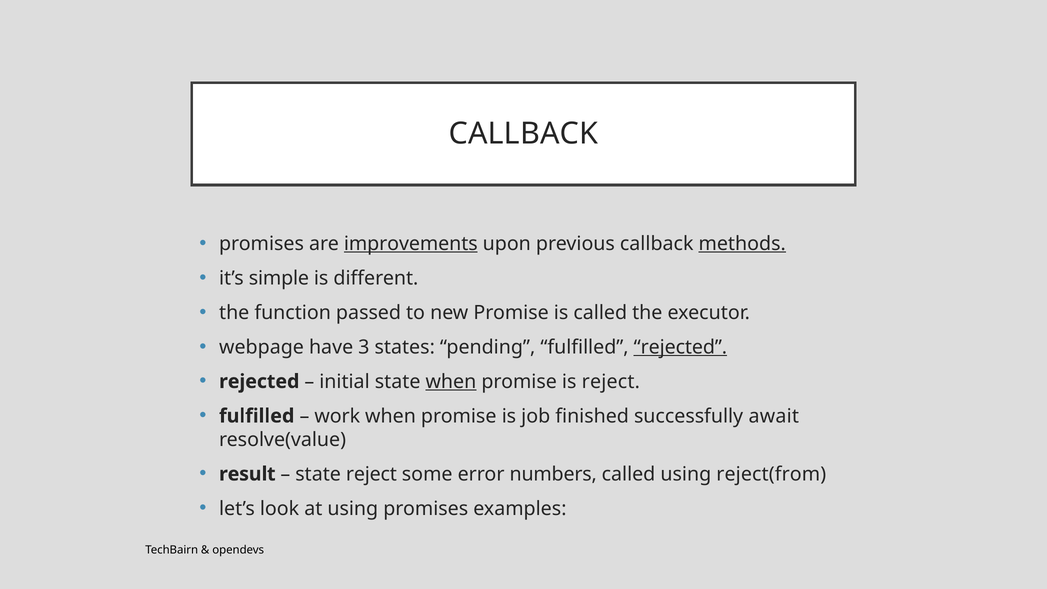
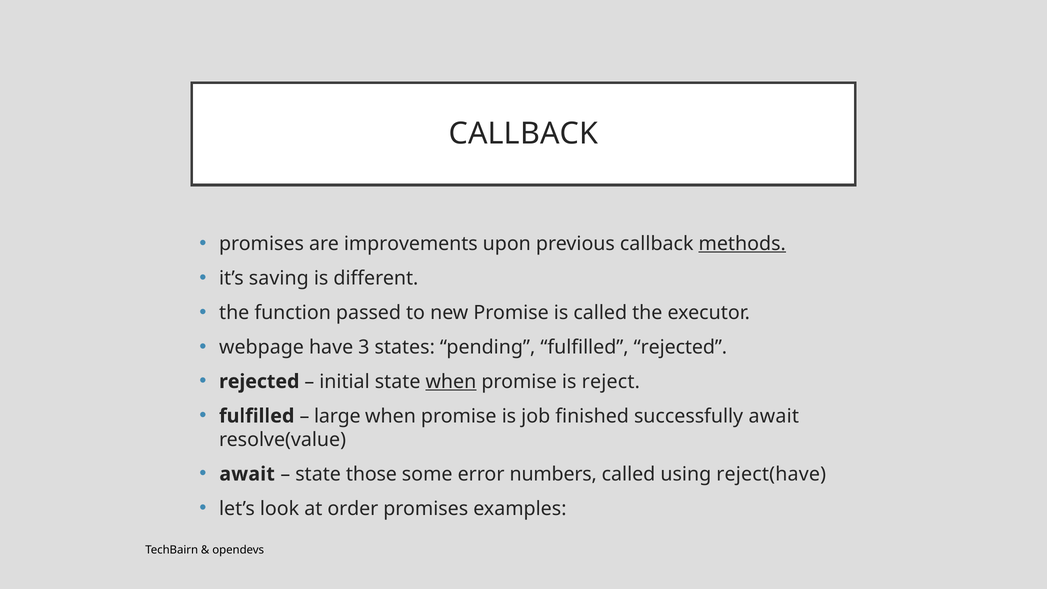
improvements underline: present -> none (411, 244)
simple: simple -> saving (279, 278)
rejected underline: present -> none (680, 347)
work: work -> large (337, 416)
result: result -> await (247, 474)
state reject: reject -> those (371, 474)
reject(from: reject(from -> reject(have (771, 474)
at using: using -> order (353, 508)
